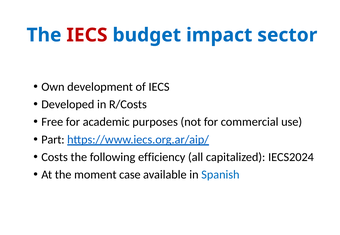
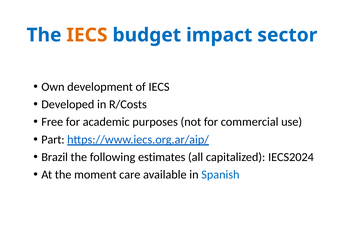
IECS colour: red -> orange (87, 35)
Costs: Costs -> Brazil (55, 157)
efficiency: efficiency -> estimates (162, 157)
case: case -> care (130, 175)
